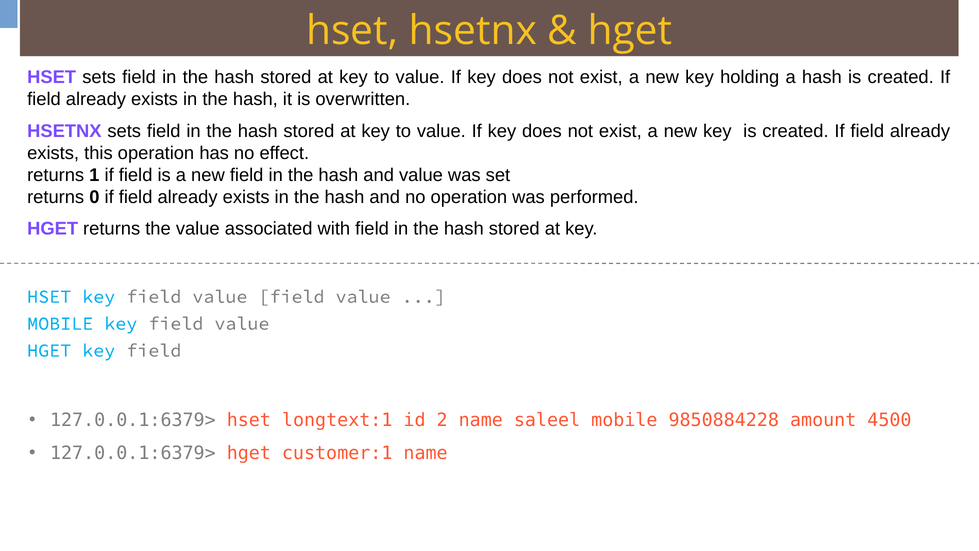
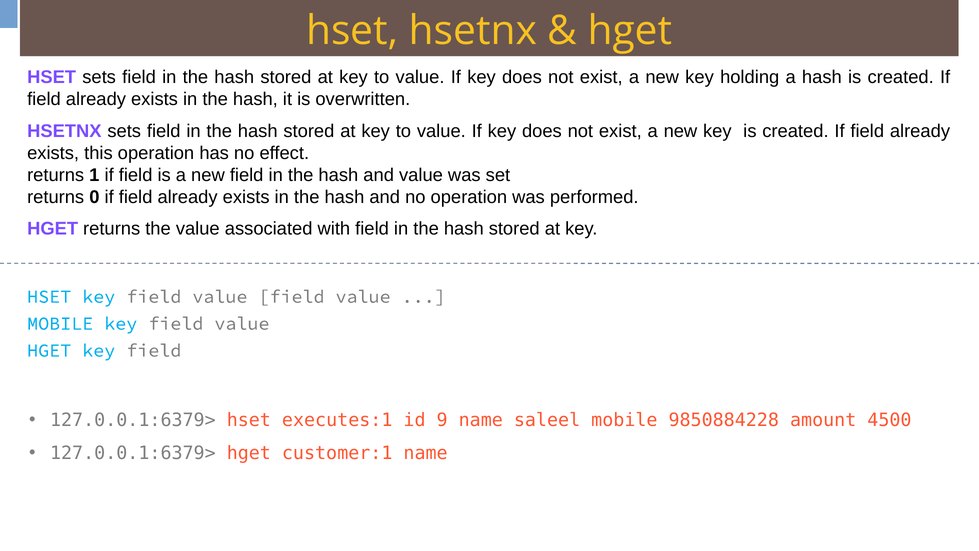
longtext:1: longtext:1 -> executes:1 (337, 420)
2: 2 -> 9 (442, 420)
